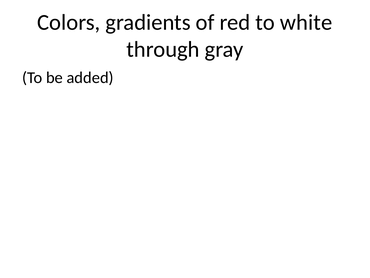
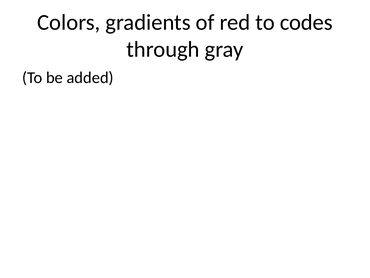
white: white -> codes (306, 22)
